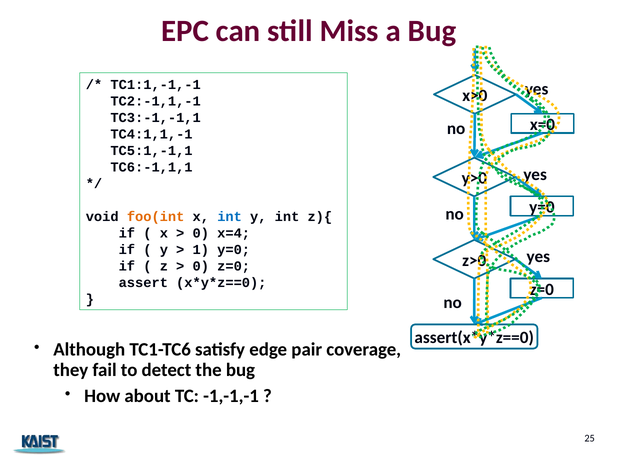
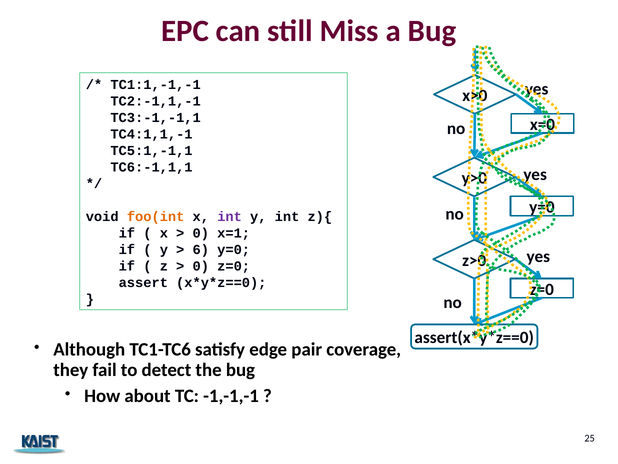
int colour: blue -> purple (230, 217)
x=4: x=4 -> x=1 (234, 233)
1: 1 -> 6 (201, 250)
